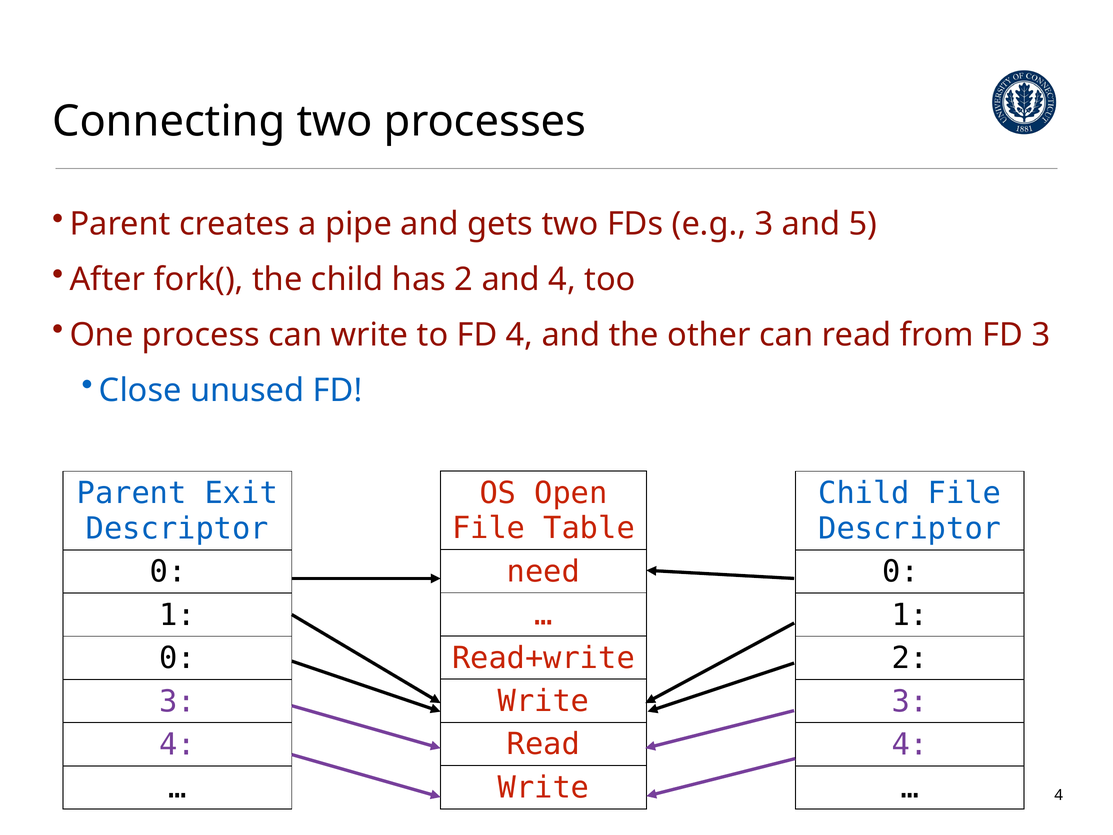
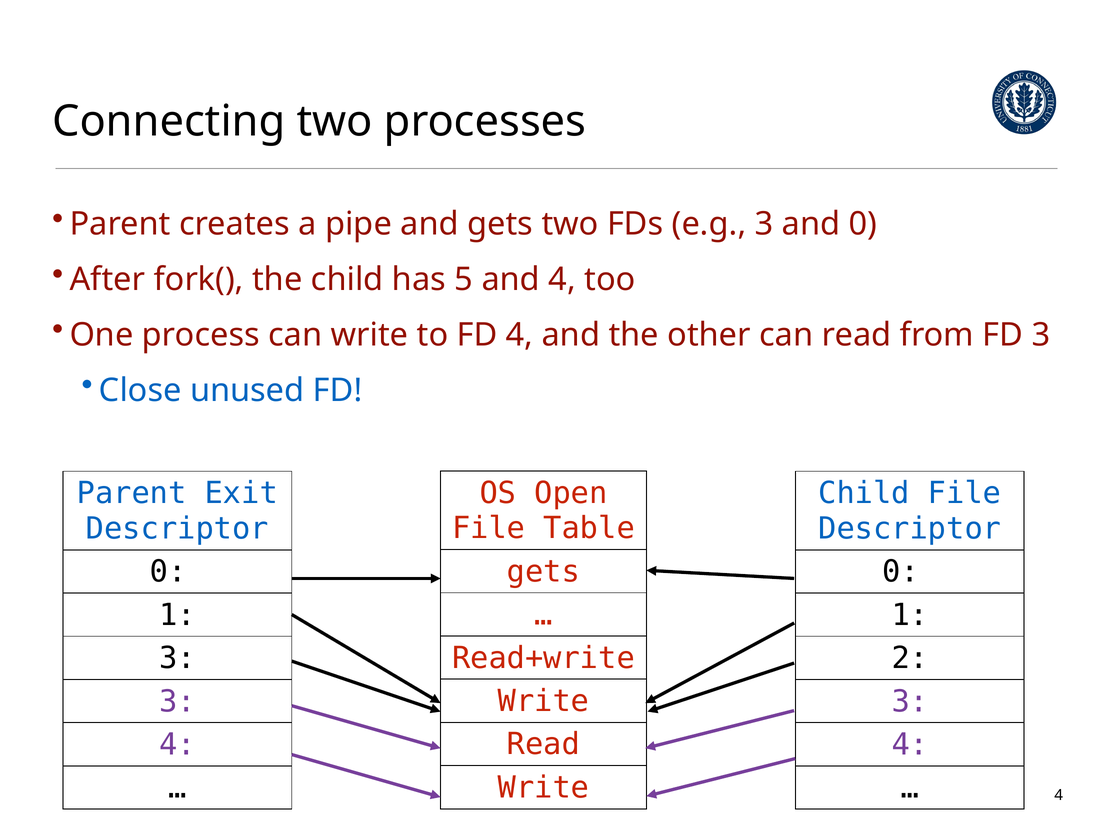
and 5: 5 -> 0 (863, 224)
has 2: 2 -> 5 (464, 279)
need: need -> gets (543, 571)
0: 0 -> 3 (177, 658)
